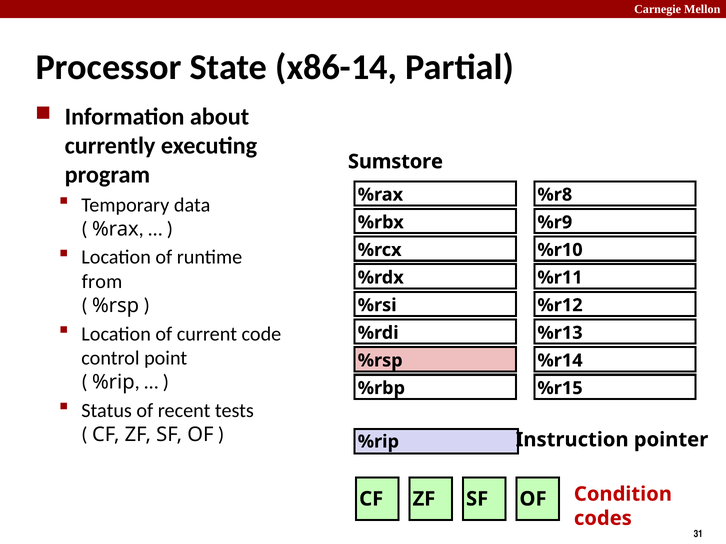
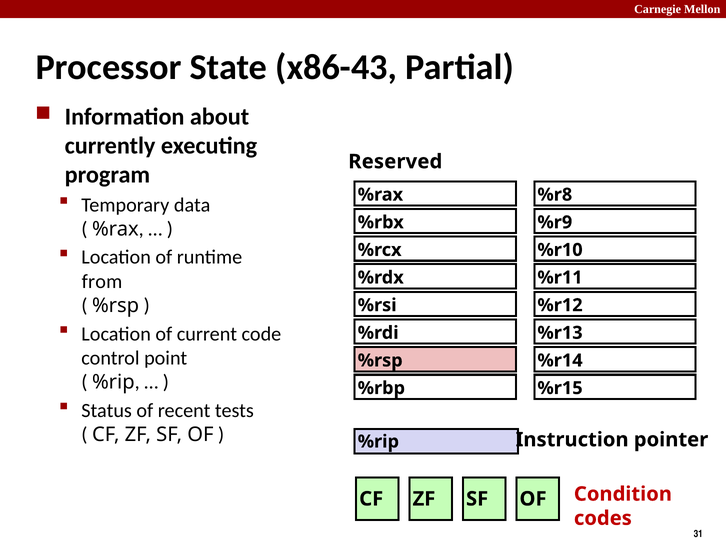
x86-14: x86-14 -> x86-43 (336, 67)
Sumstore: Sumstore -> Reserved (395, 162)
